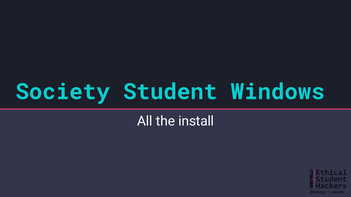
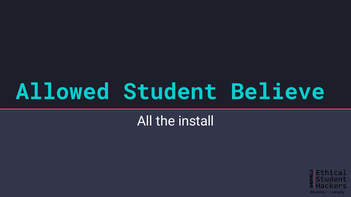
Society: Society -> Allowed (63, 92)
Windows: Windows -> Believe (278, 92)
